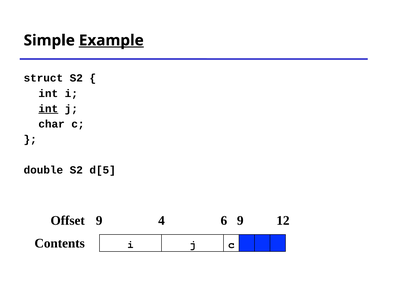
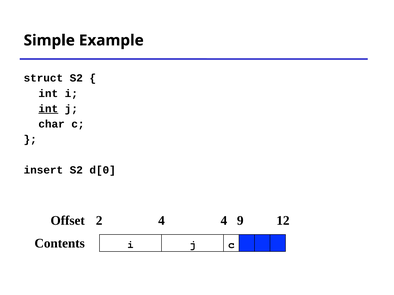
Example underline: present -> none (111, 40)
double: double -> insert (43, 170)
d[5: d[5 -> d[0 (103, 170)
Offset 9: 9 -> 2 (99, 221)
4 6: 6 -> 4 (224, 221)
